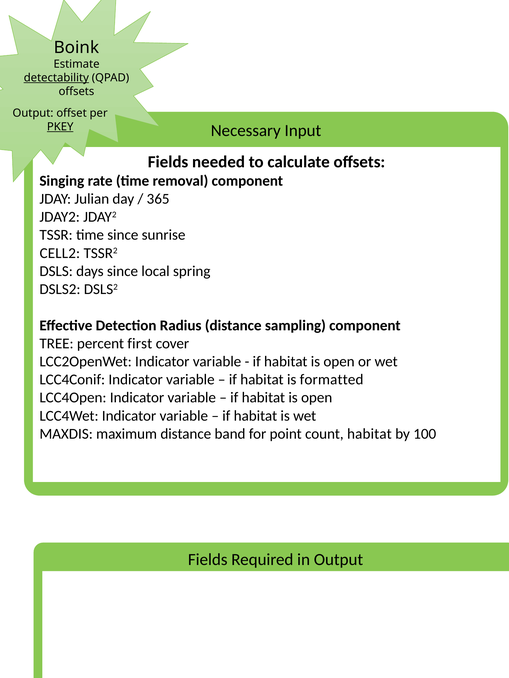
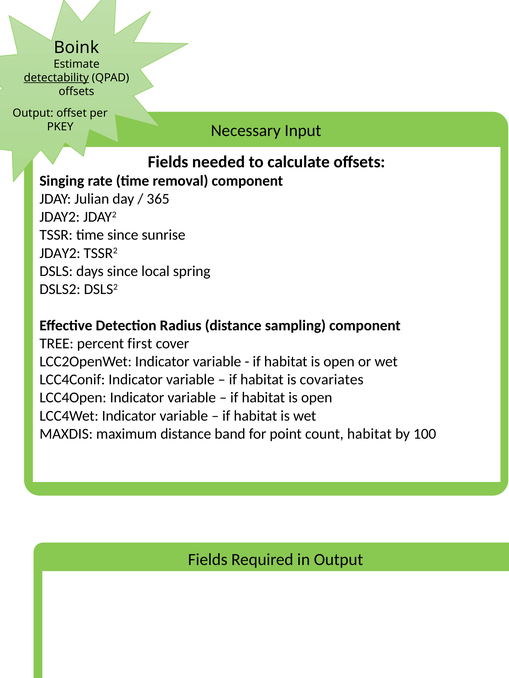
PKEY underline: present -> none (60, 127)
CELL2: CELL2 -> JDAY2 (60, 253)
formatted: formatted -> covariates (332, 380)
